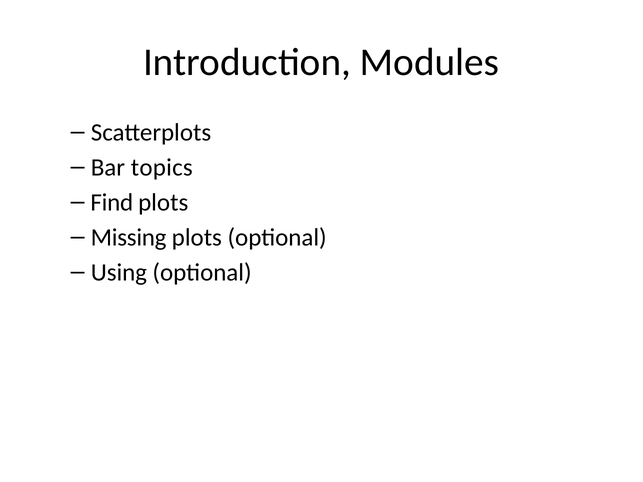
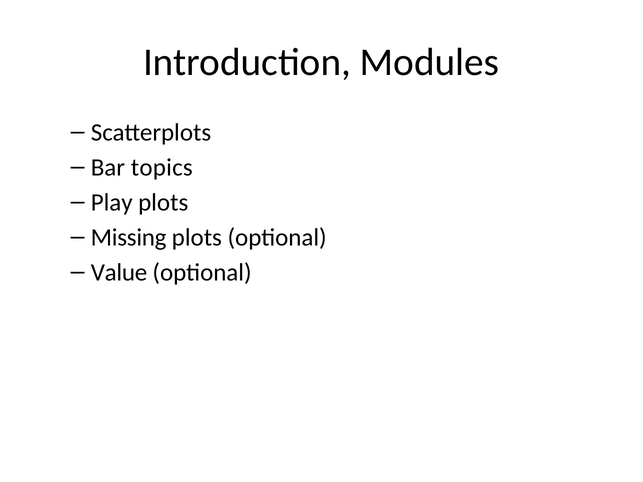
Find: Find -> Play (112, 203)
Using: Using -> Value (119, 273)
